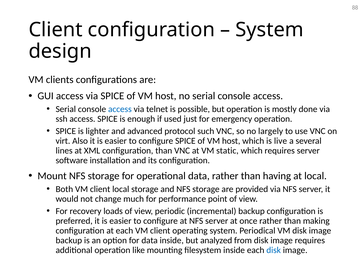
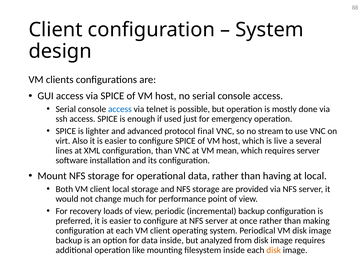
such: such -> final (206, 131)
largely: largely -> stream (271, 131)
static: static -> mean (228, 151)
disk colour: blue -> orange (274, 251)
